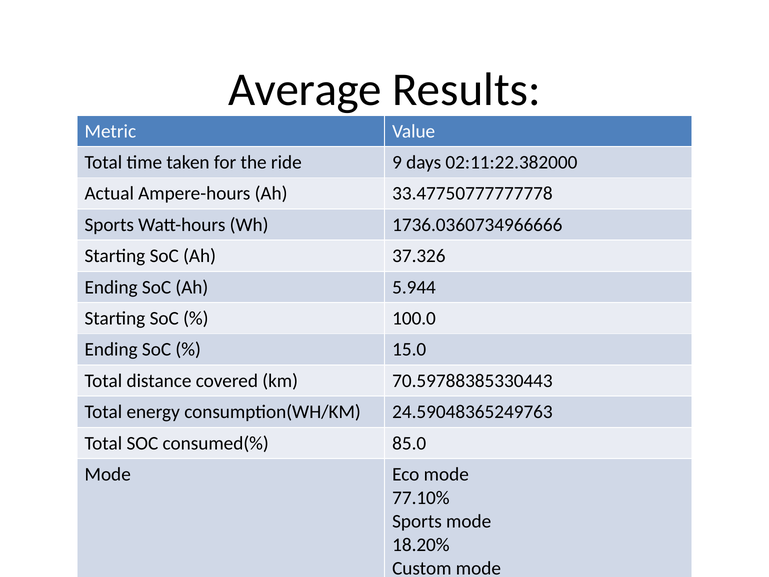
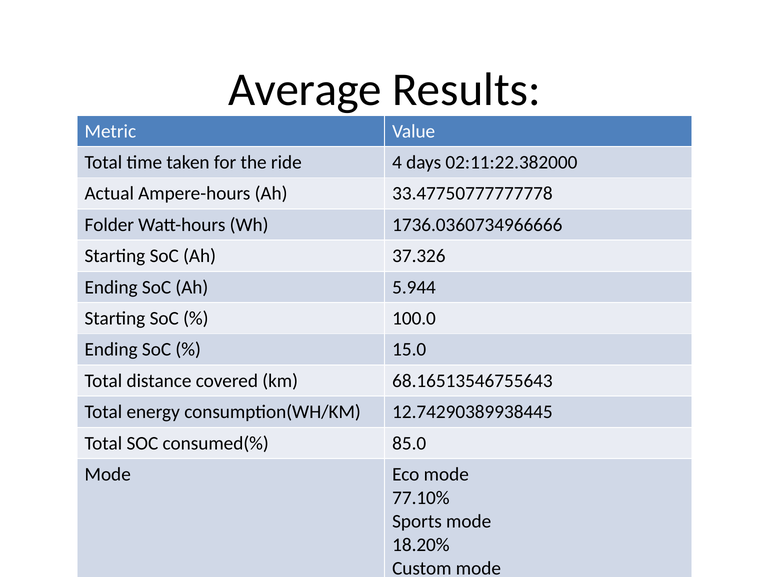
9: 9 -> 4 (397, 162)
Sports: Sports -> Folder (109, 225)
70.59788385330443: 70.59788385330443 -> 68.16513546755643 (472, 381)
24.59048365249763: 24.59048365249763 -> 12.74290389938445 (472, 412)
